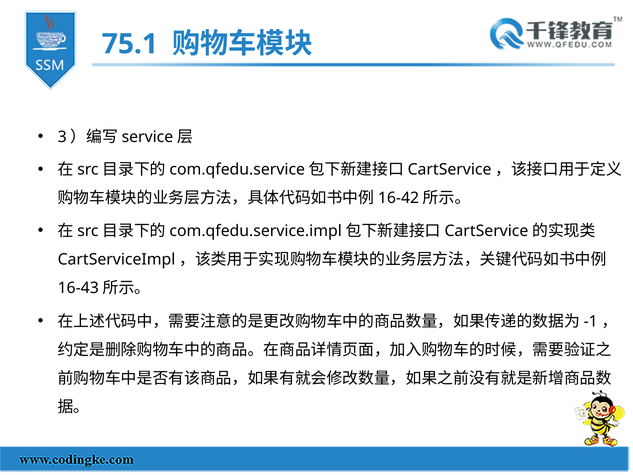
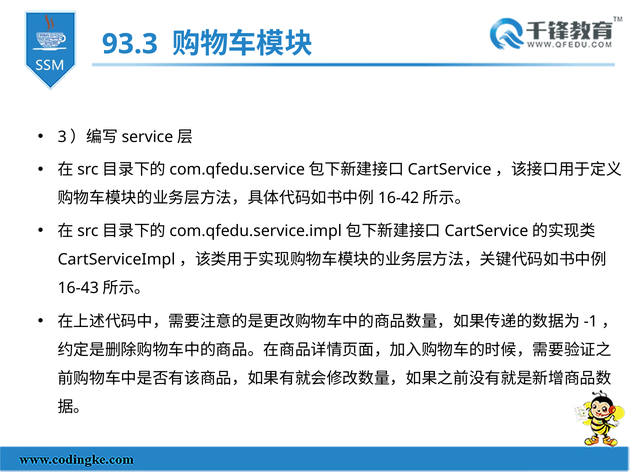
75.1: 75.1 -> 93.3 (130, 44)
